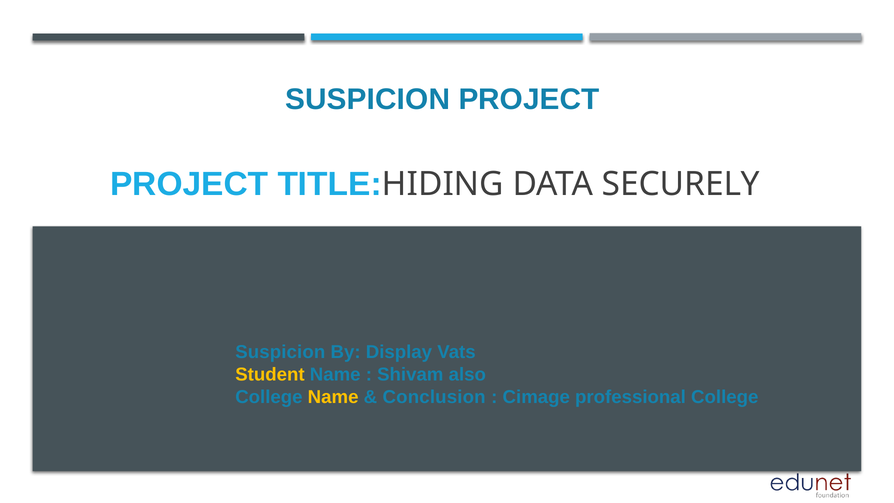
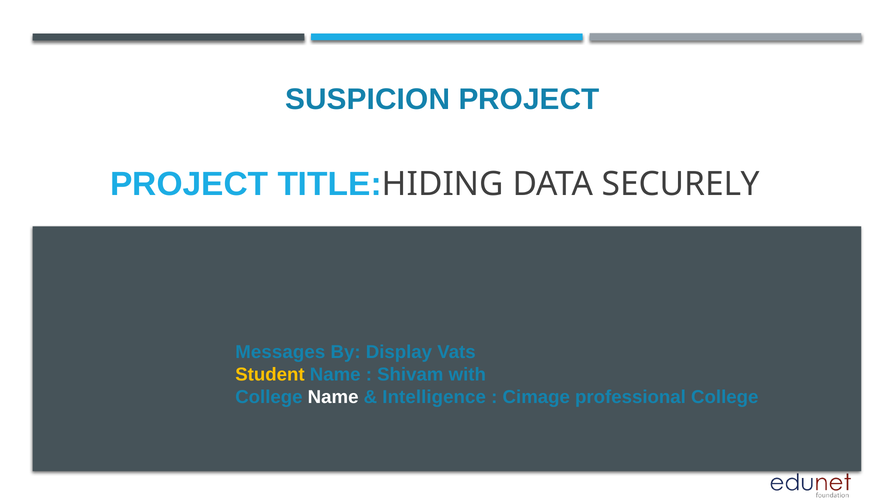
Suspicion: Suspicion -> Messages (280, 352)
also: also -> with (467, 374)
Name colour: yellow -> white (333, 397)
Conclusion: Conclusion -> Intelligence (434, 397)
